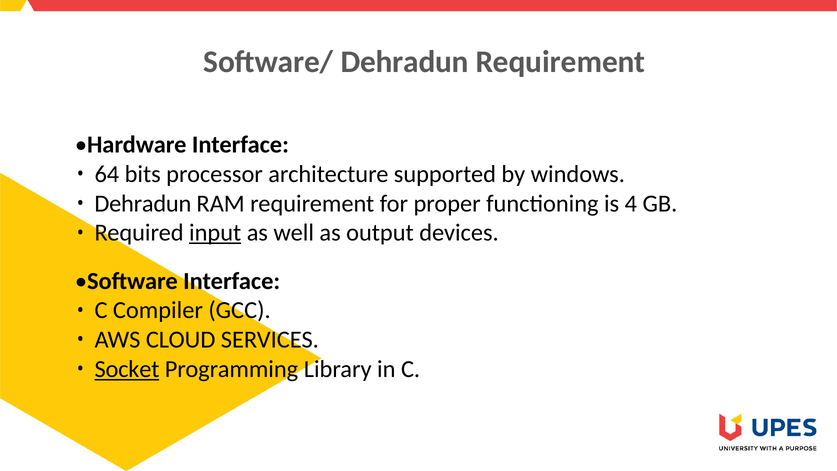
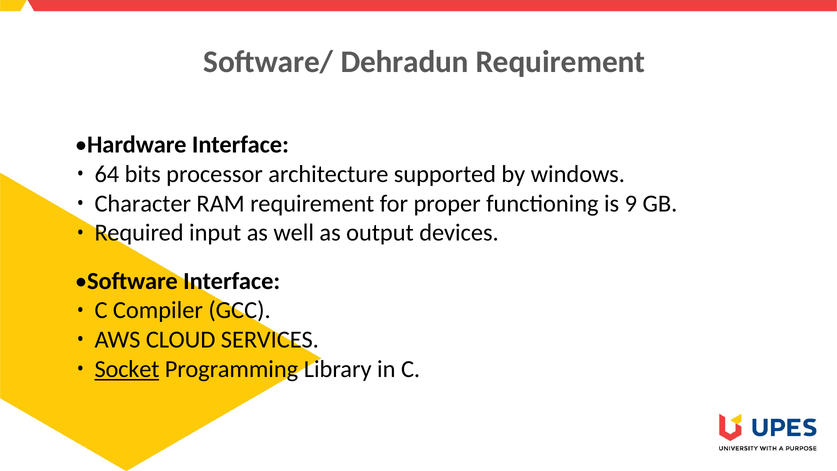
Dehradun: Dehradun -> Character (143, 203)
4: 4 -> 9 (631, 203)
input underline: present -> none (215, 233)
